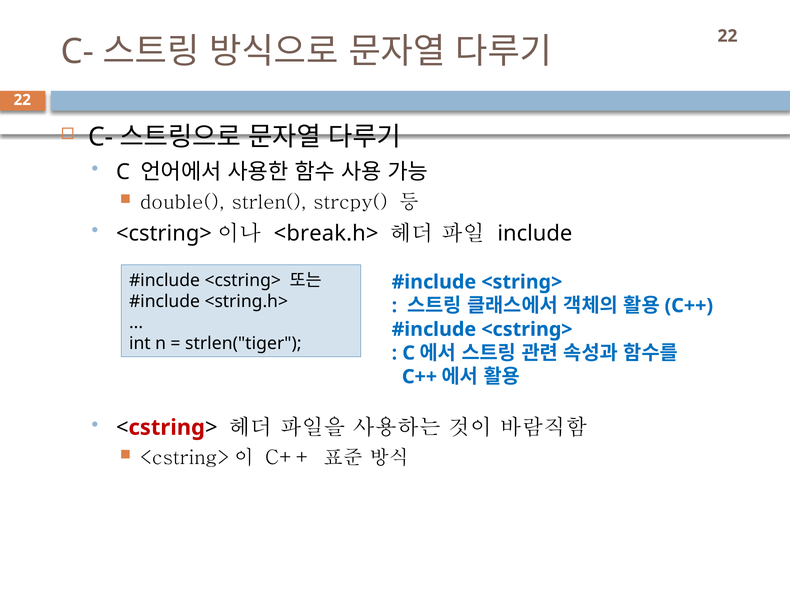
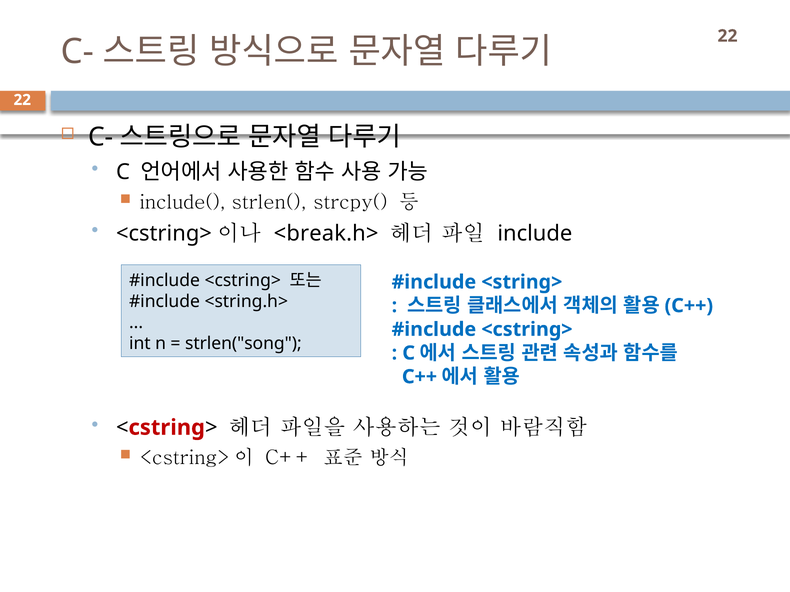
double(: double( -> include( (182, 202)
strlen("tiger: strlen("tiger -> strlen("song (243, 344)
